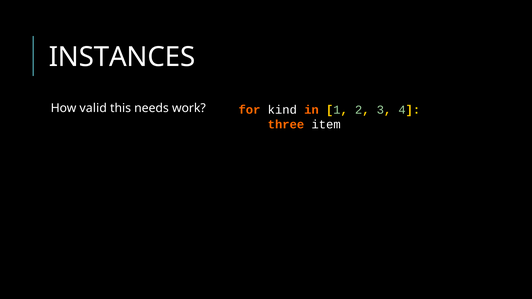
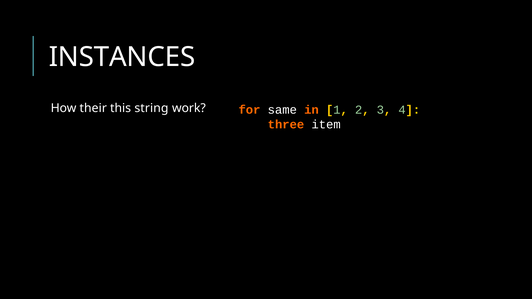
valid: valid -> their (93, 108)
needs: needs -> string (151, 108)
kind: kind -> same (282, 110)
